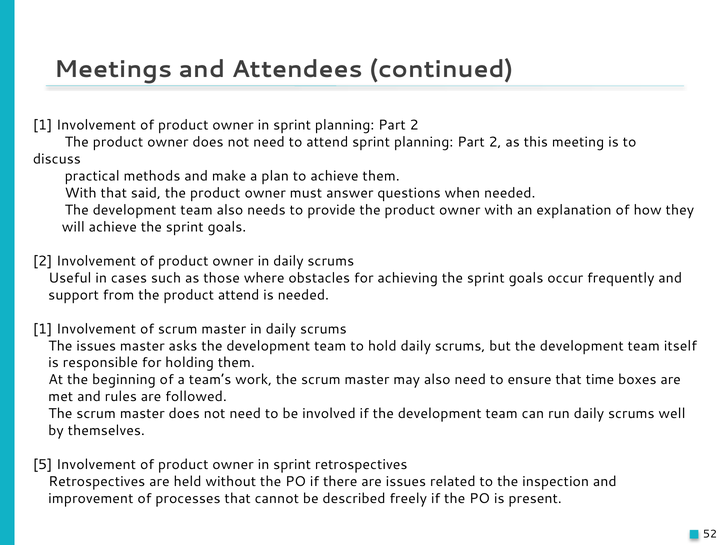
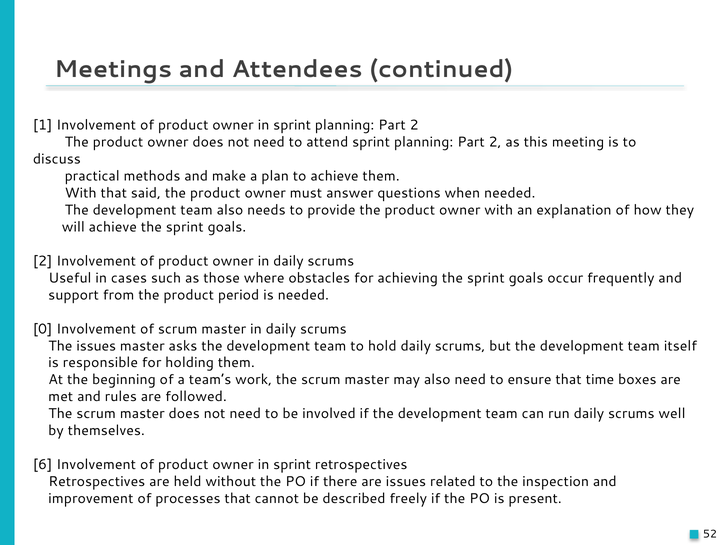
product attend: attend -> period (239, 295)
1: 1 -> 0 (43, 329)
5: 5 -> 6 (43, 465)
